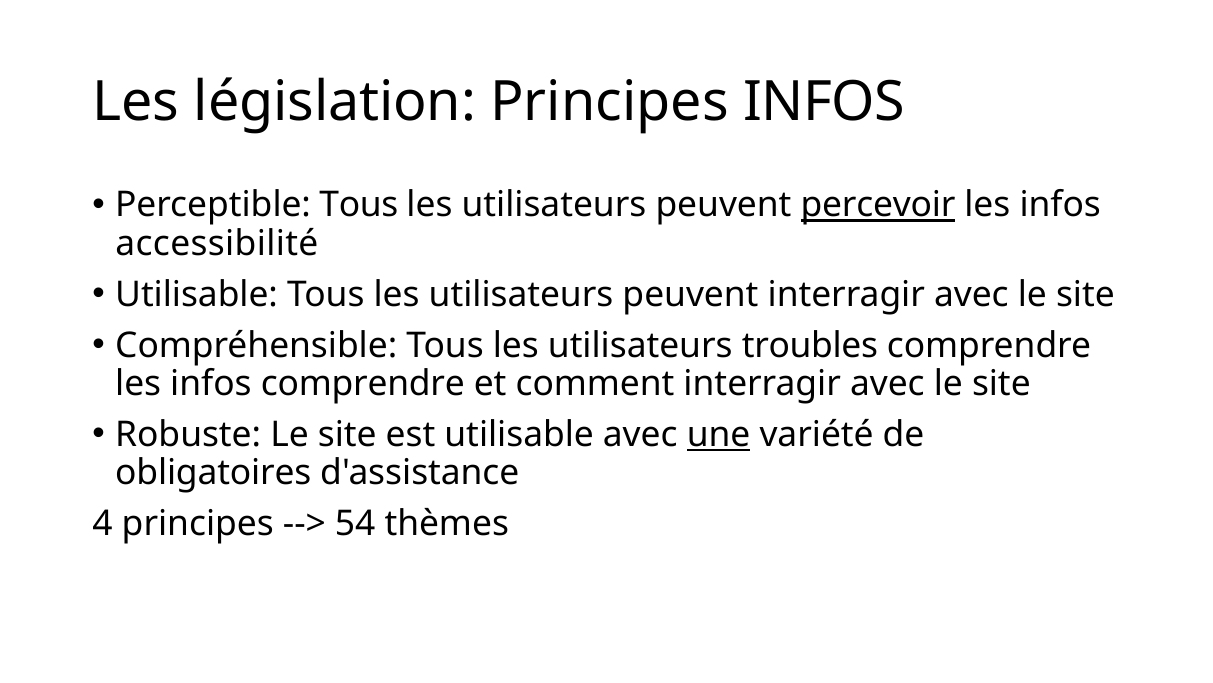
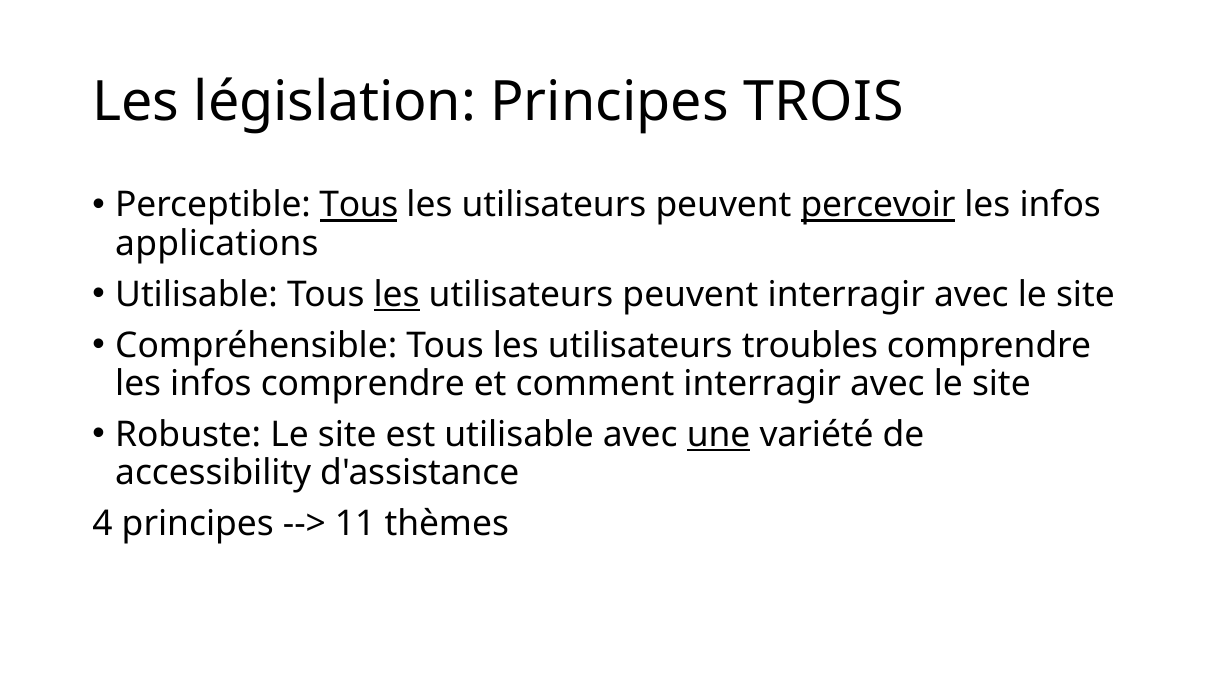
Principes INFOS: INFOS -> TROIS (824, 102)
Tous underline: none -> present (359, 205)
accessibilité: accessibilité -> applications (217, 243)
les underline: none -> present (397, 294)
obligatoires: obligatoires -> accessibility (213, 472)
54: 54 -> 11 (355, 523)
